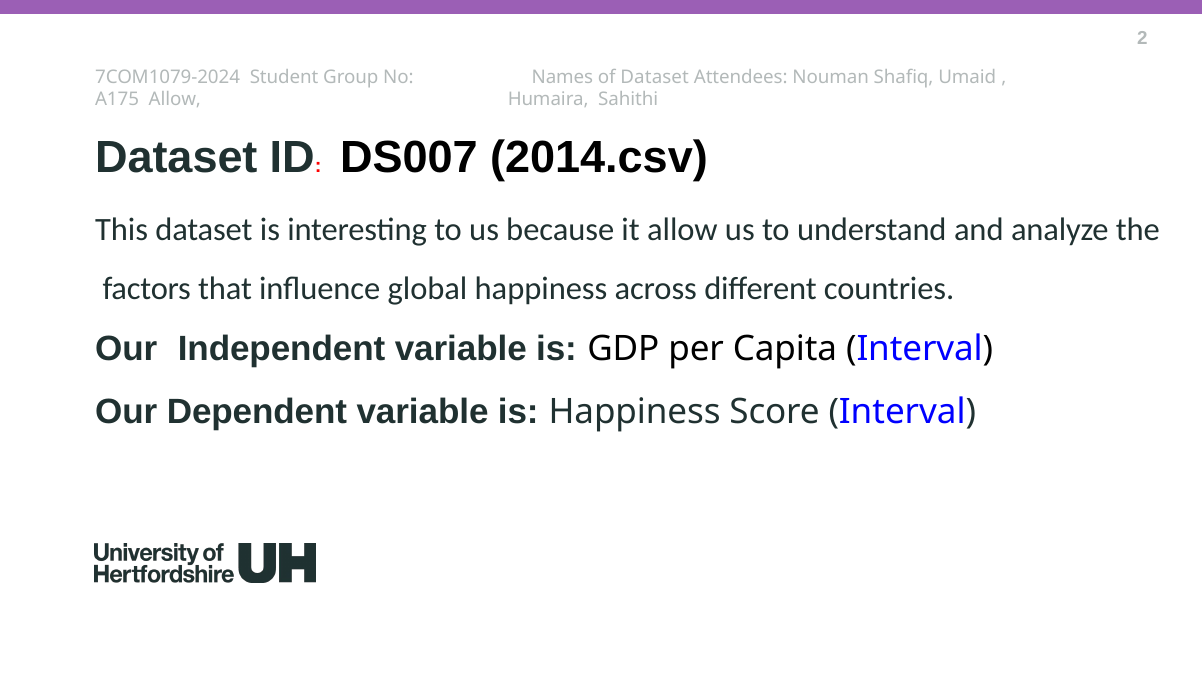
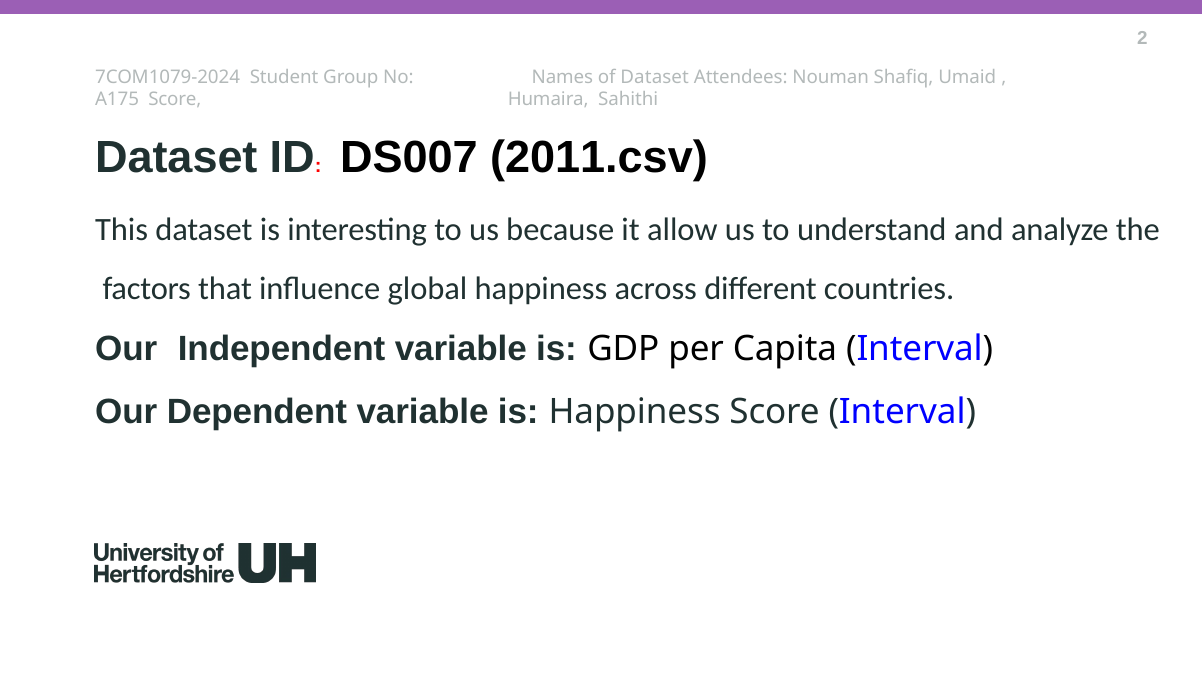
A175 Allow: Allow -> Score (175, 100)
2014.csv: 2014.csv -> 2011.csv (599, 158)
